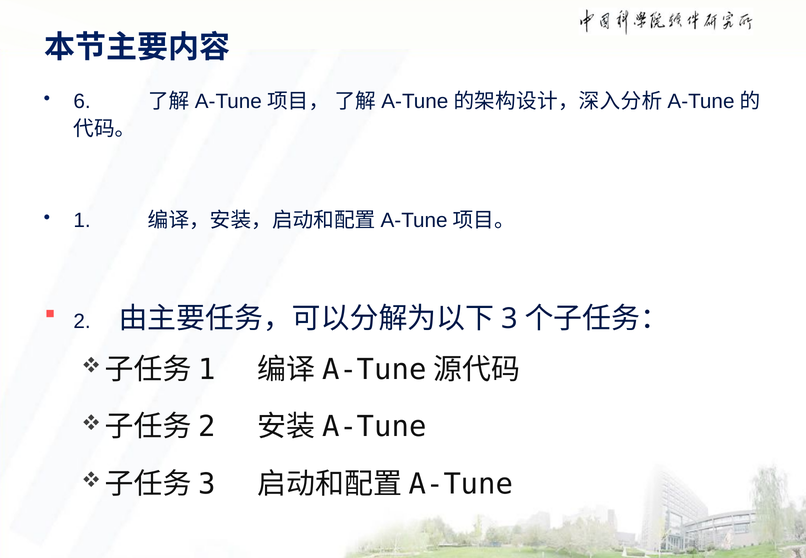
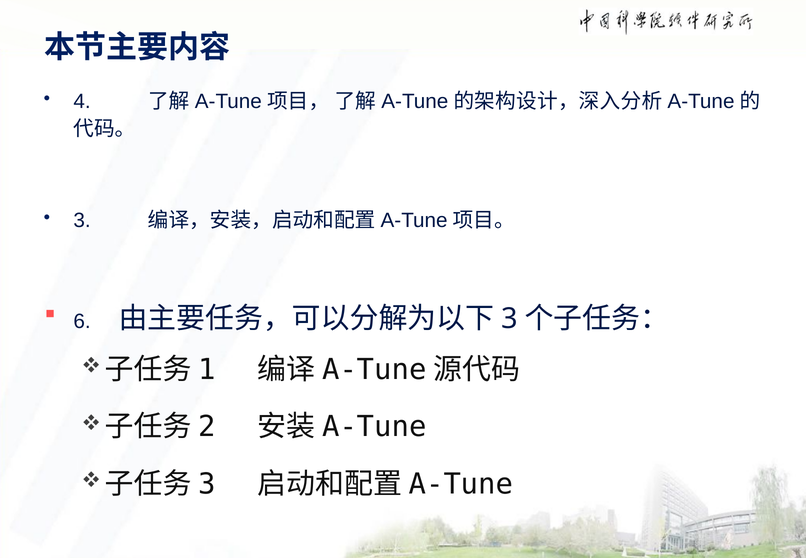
6: 6 -> 4 (82, 102)
1: 1 -> 3 (82, 221)
2: 2 -> 6 (82, 322)
